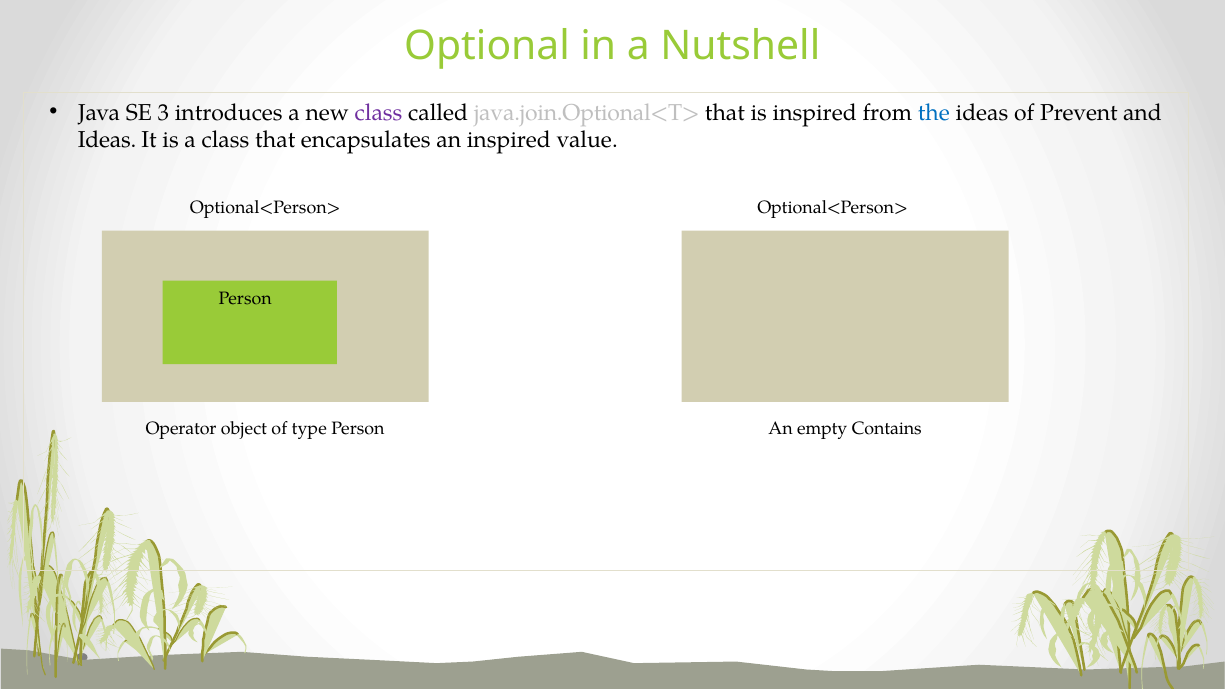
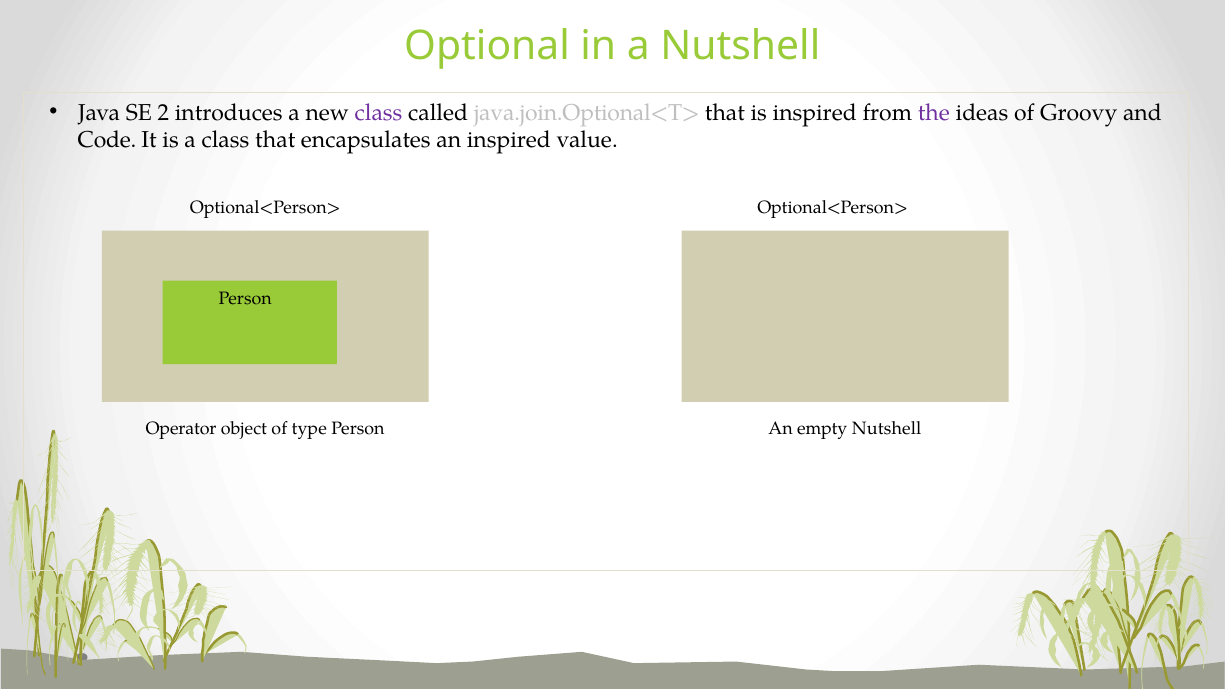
3: 3 -> 2 (163, 113)
the colour: blue -> purple (934, 113)
Prevent: Prevent -> Groovy (1079, 113)
Ideas: Ideas -> Code (107, 140)
empty Contains: Contains -> Nutshell (887, 428)
